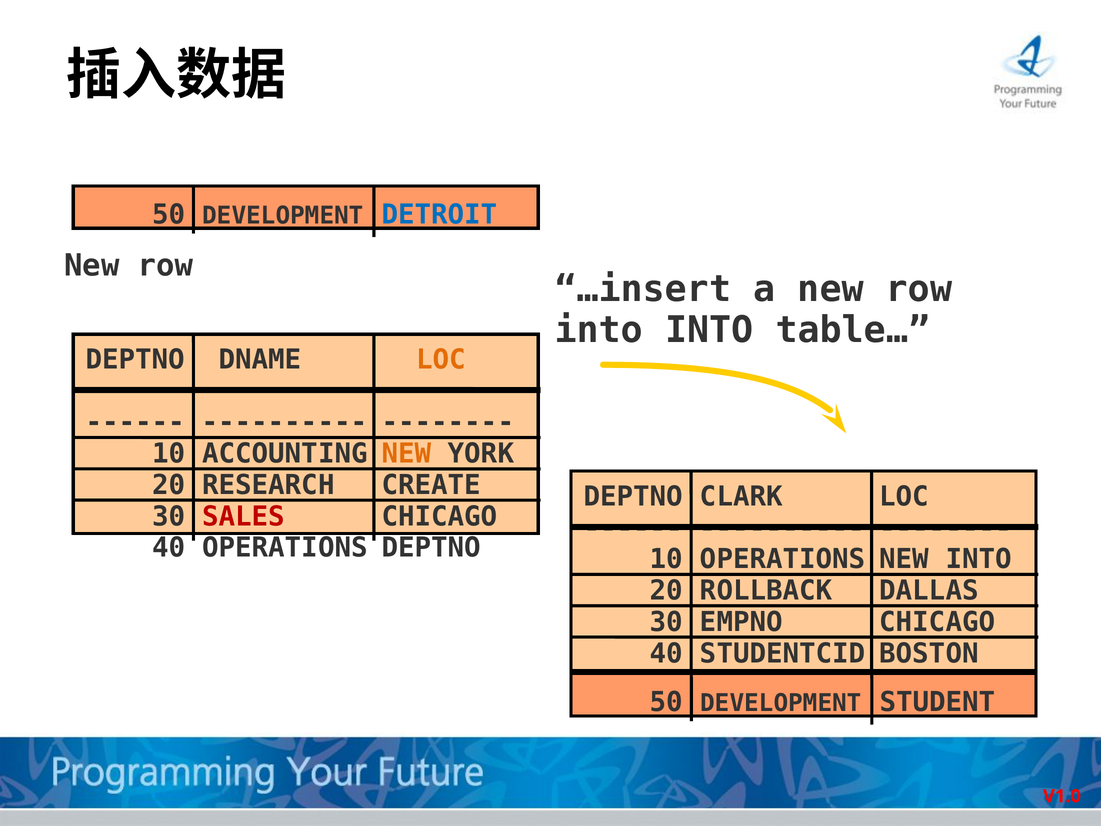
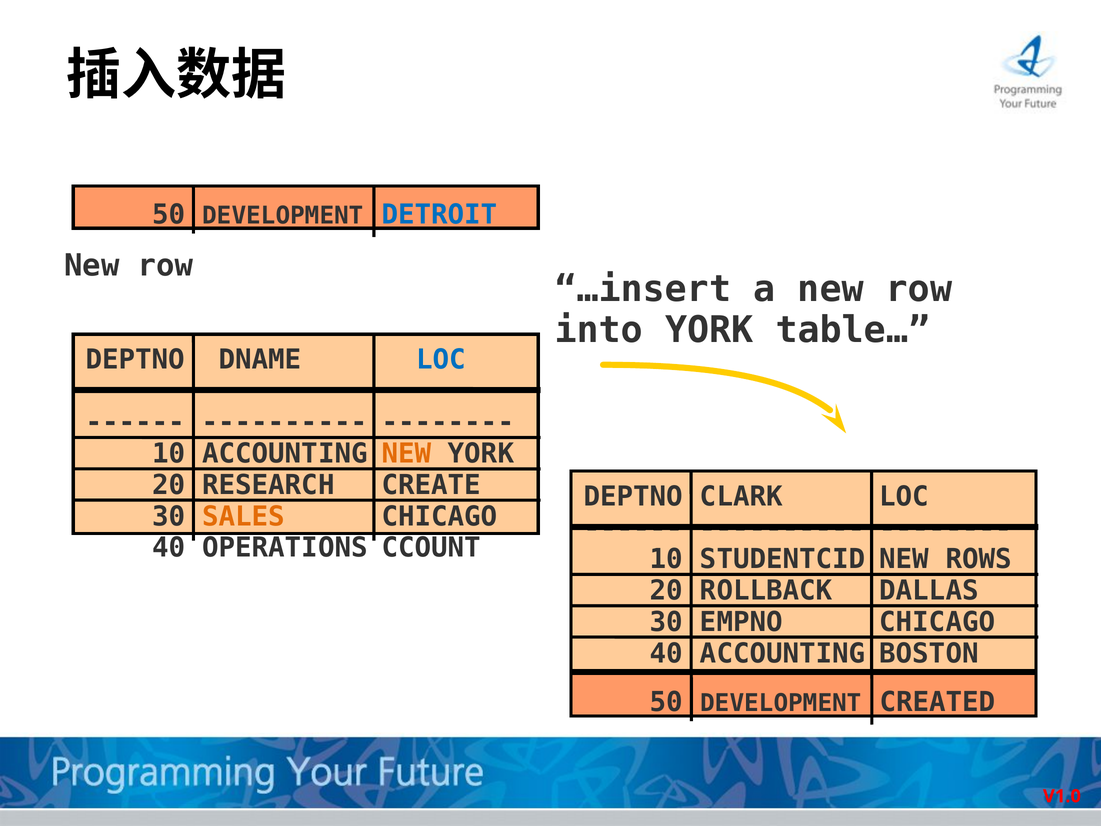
into INTO: INTO -> YORK (709, 330)
LOC colour: orange -> blue (441, 359)
SALES colour: red -> orange (244, 516)
OPERATIONS DEPTNO: DEPTNO -> CCOUNT (431, 548)
10 OPERATIONS: OPERATIONS -> STUDENTCID (783, 559)
NEW INTO: INTO -> ROWS (979, 559)
40 STUDENTCID: STUDENTCID -> ACCOUNTING (783, 653)
STUDENT: STUDENT -> CREATED (938, 702)
